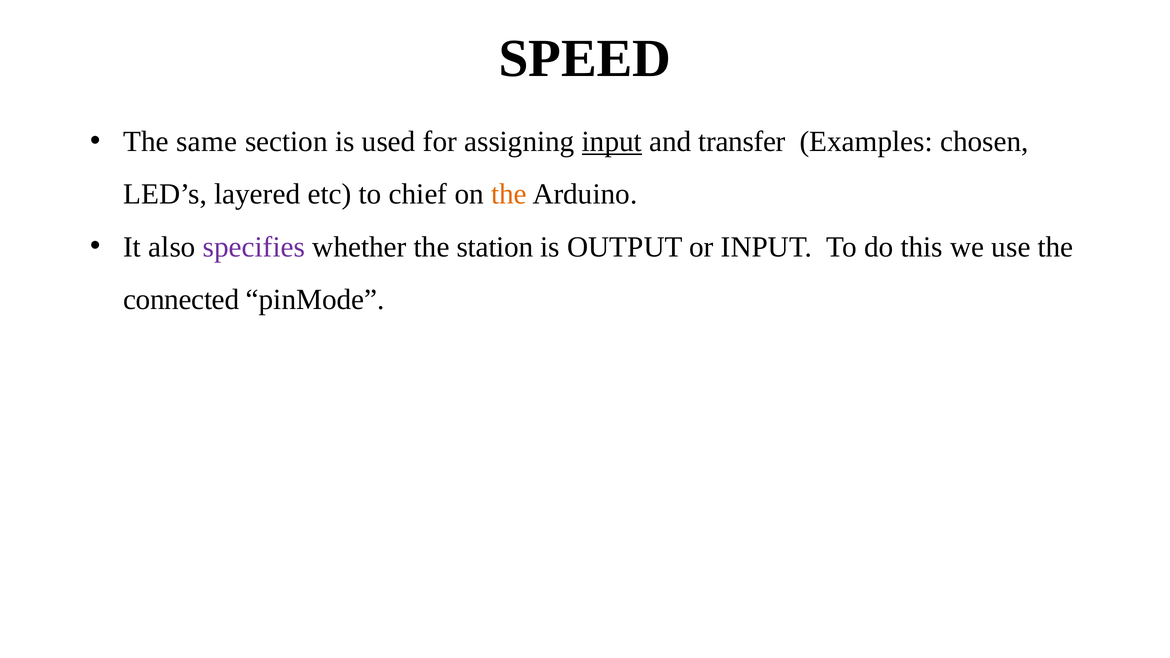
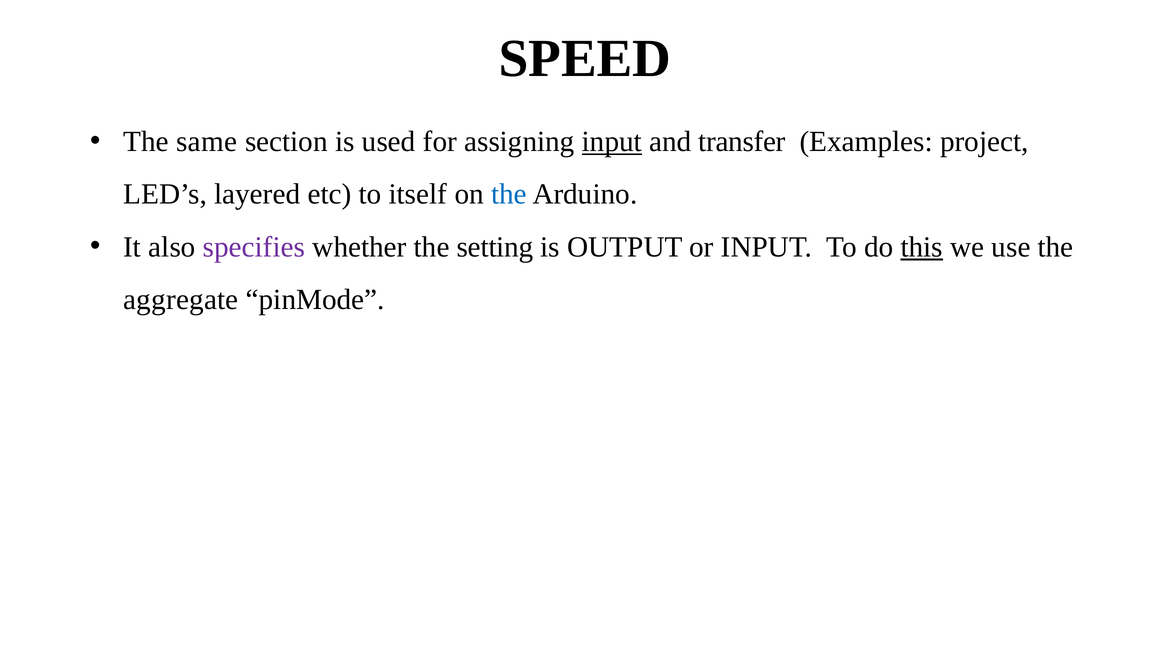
chosen: chosen -> project (984, 142)
chief: chief -> itself (418, 194)
the colour: orange -> blue (509, 194)
station: station -> setting (495, 247)
this underline: none -> present (922, 247)
connected: connected -> aggregate (181, 300)
